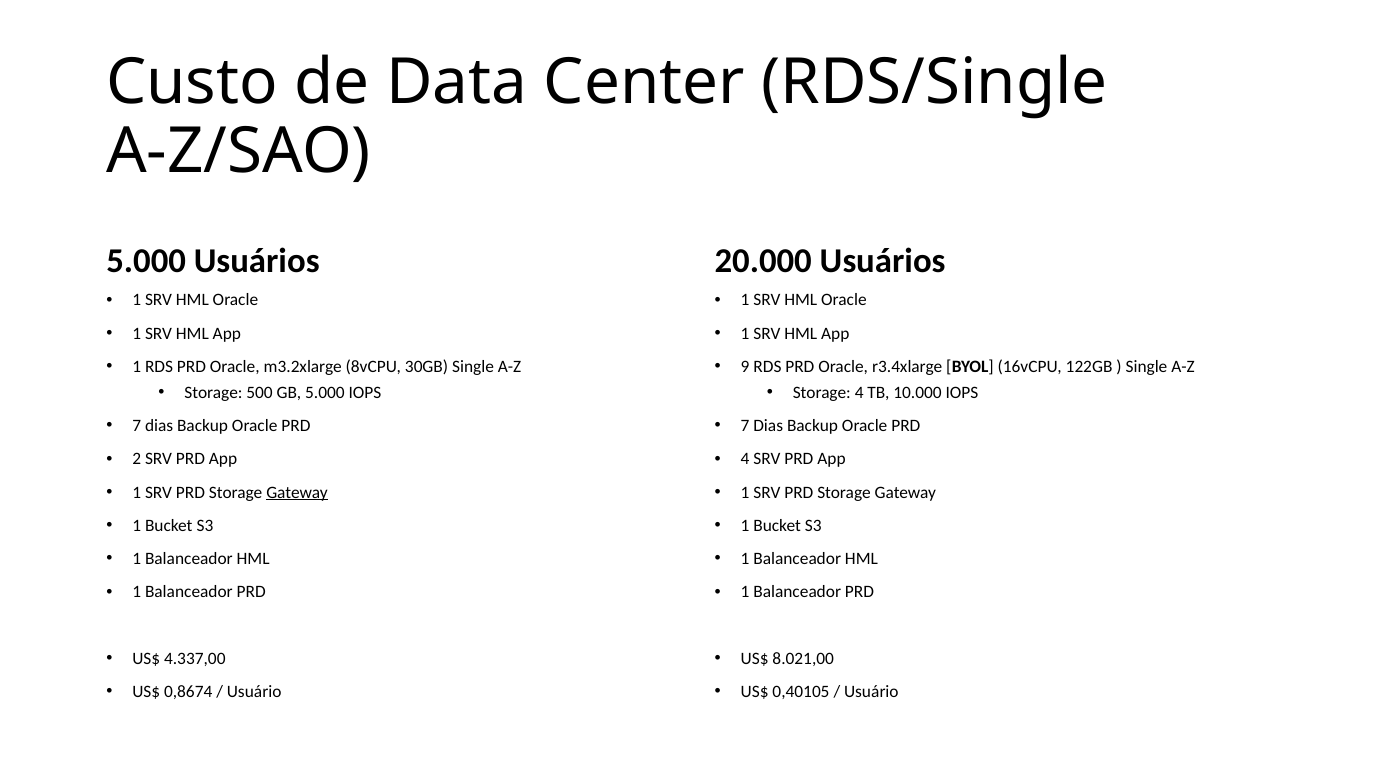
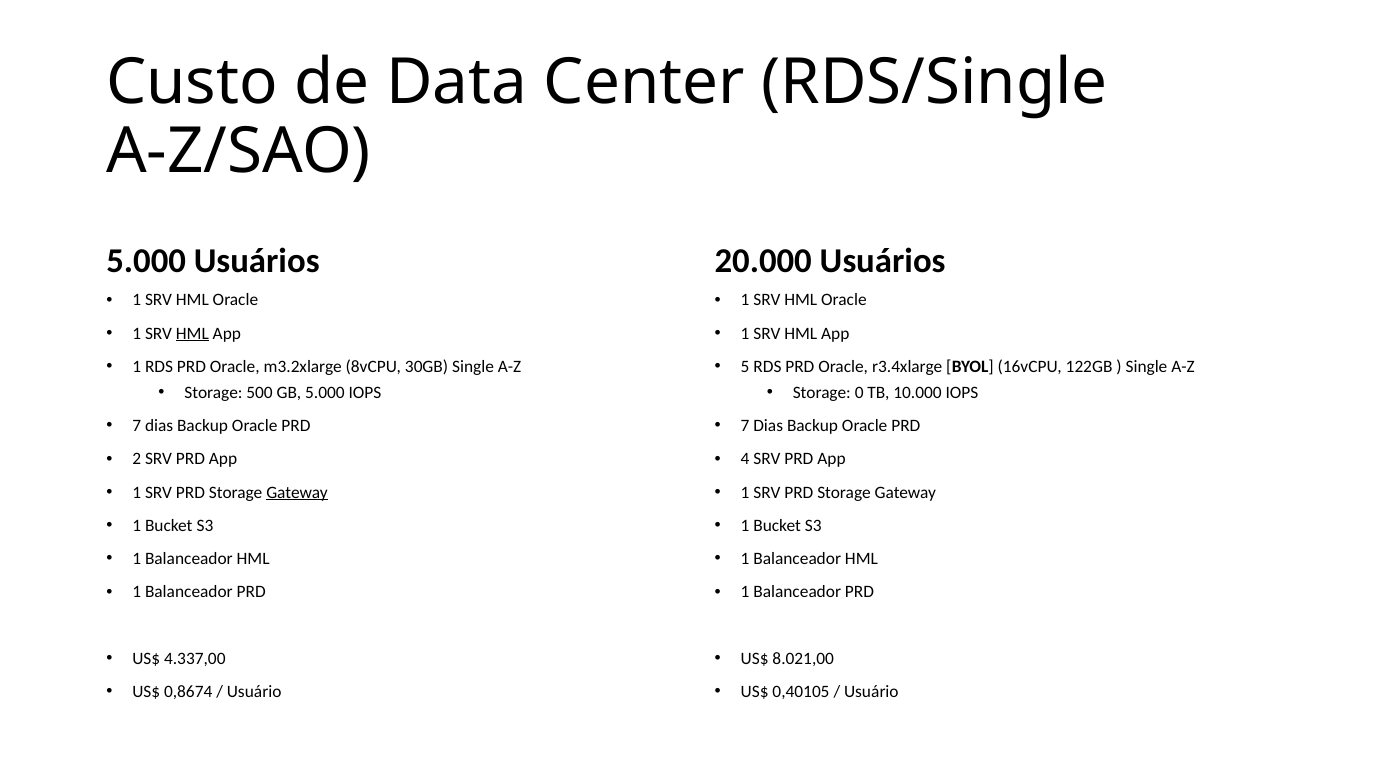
HML underline: none -> present (192, 334)
9: 9 -> 5 (745, 367)
Storage 4: 4 -> 0 (859, 393)
